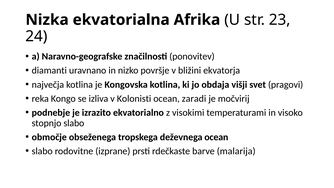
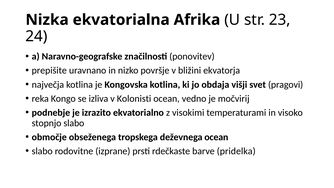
diamanti: diamanti -> prepišite (49, 70)
zaradi: zaradi -> vedno (194, 98)
malarija: malarija -> pridelka (236, 151)
